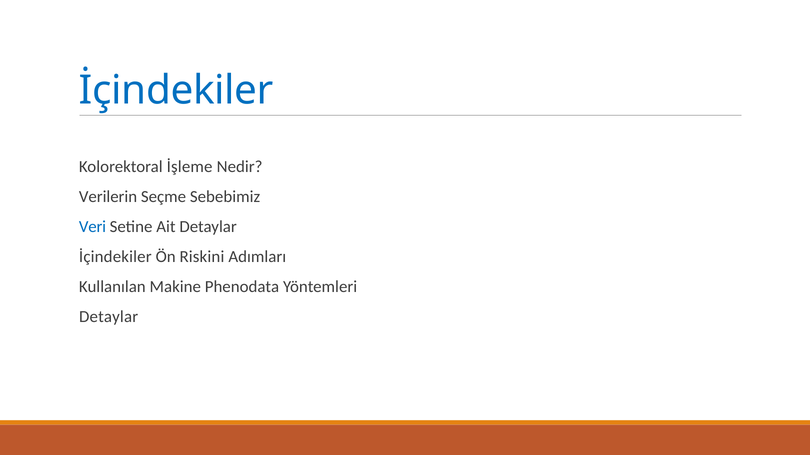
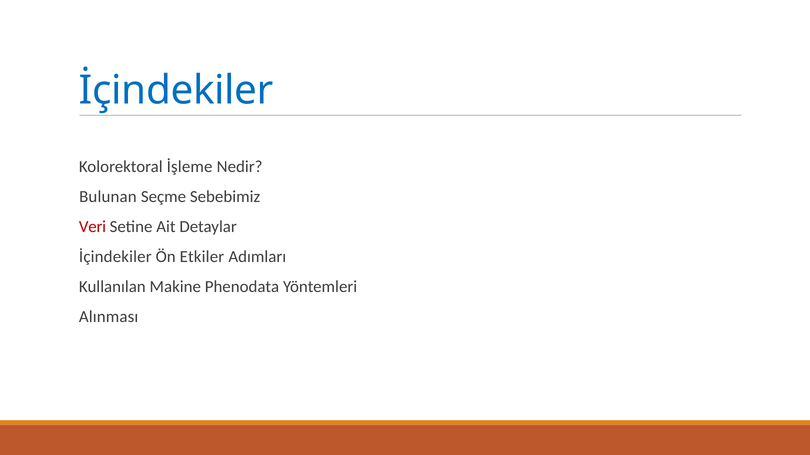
Verilerin: Verilerin -> Bulunan (108, 197)
Veri colour: blue -> red (92, 227)
Riskini: Riskini -> Etkiler (202, 257)
Detaylar: Detaylar -> Alınması (109, 317)
